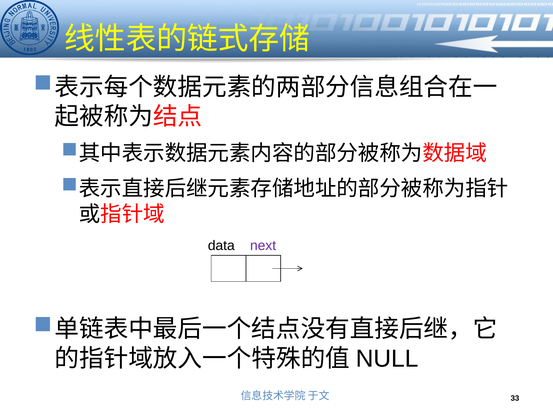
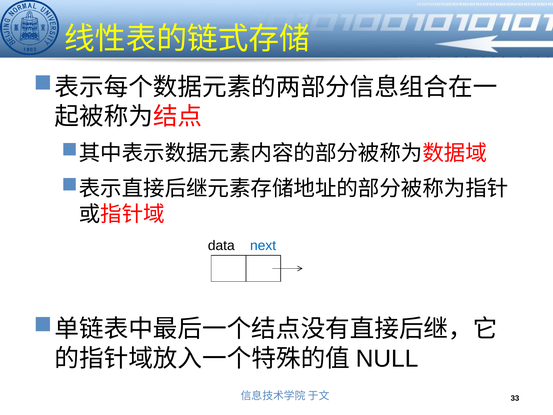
next colour: purple -> blue (263, 245)
